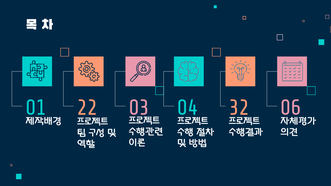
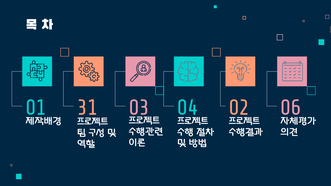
22: 22 -> 31 (87, 108)
32: 32 -> 02 (239, 108)
